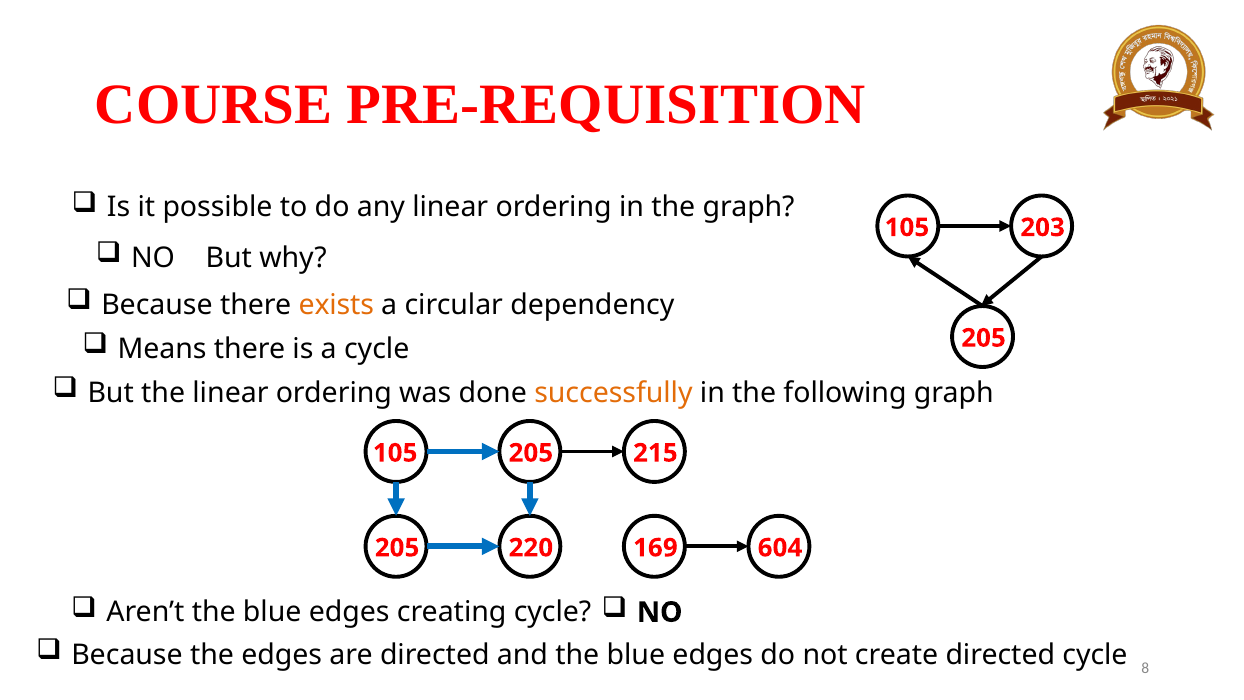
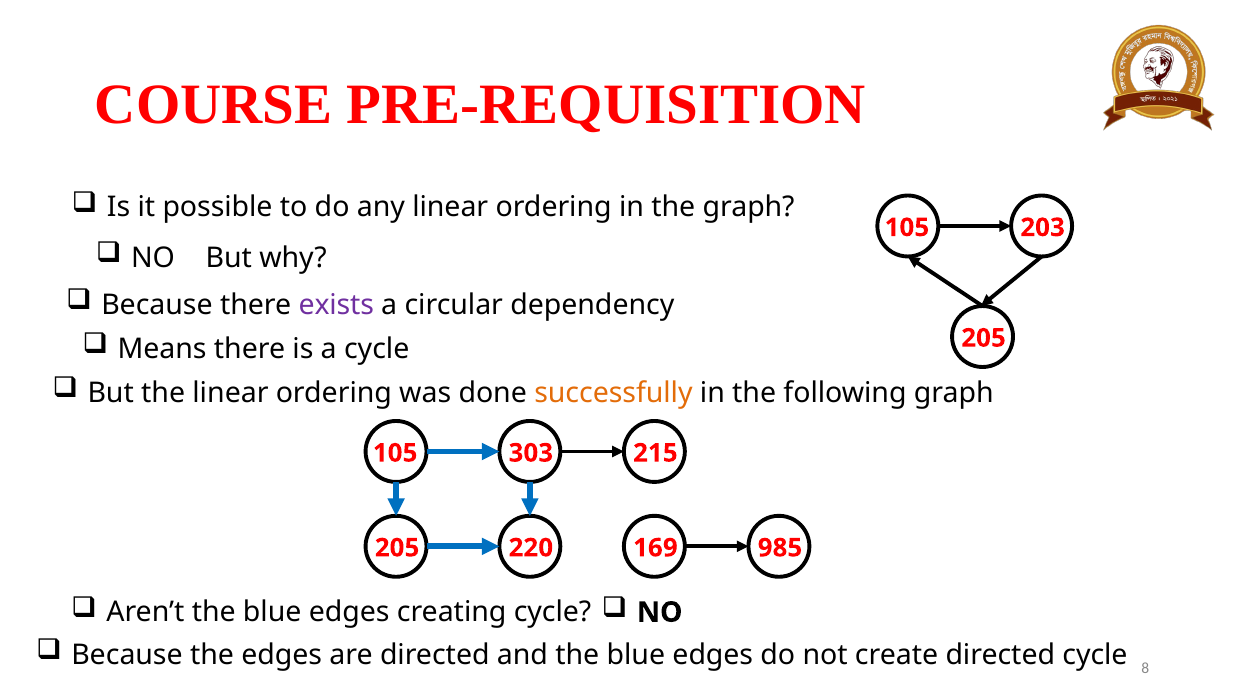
exists colour: orange -> purple (336, 305)
105 205: 205 -> 303 (531, 453)
604: 604 -> 985 (780, 548)
